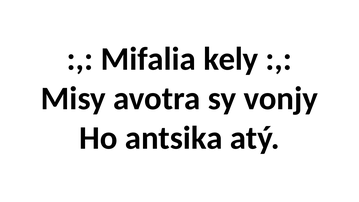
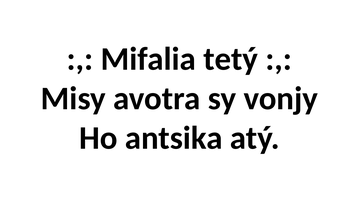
kely: kely -> tetý (231, 59)
